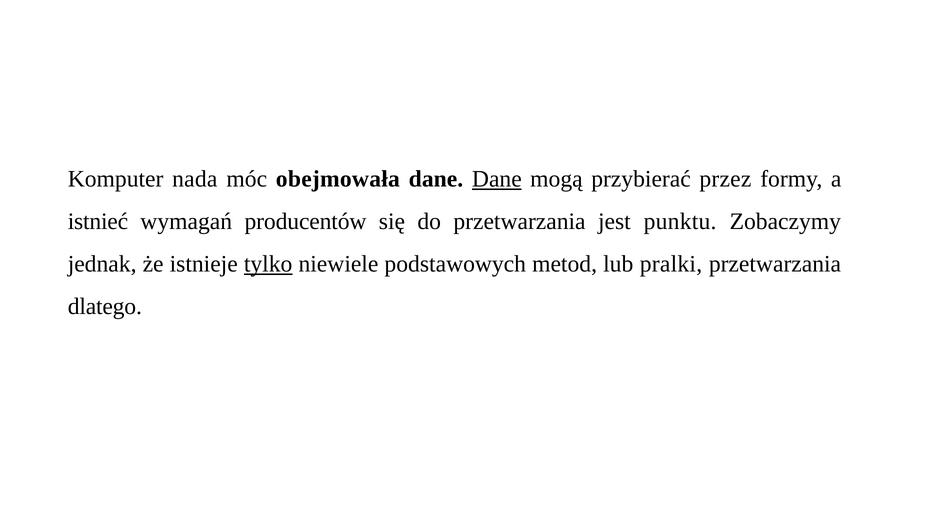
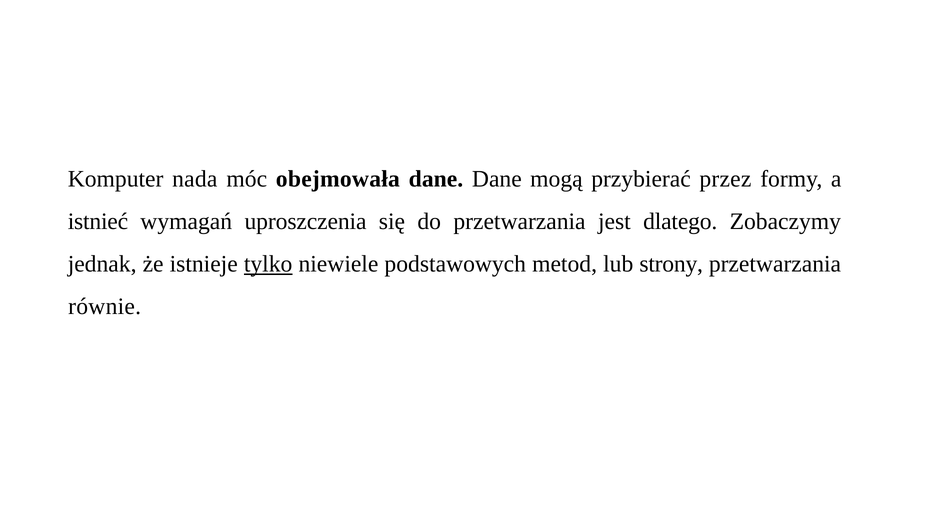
Dane underline: present -> none (497, 179)
producentów: producentów -> uproszczenia (306, 221)
punktu: punktu -> dlatego (680, 221)
pralki: pralki -> strony (671, 264)
dlatego: dlatego -> równie (105, 306)
